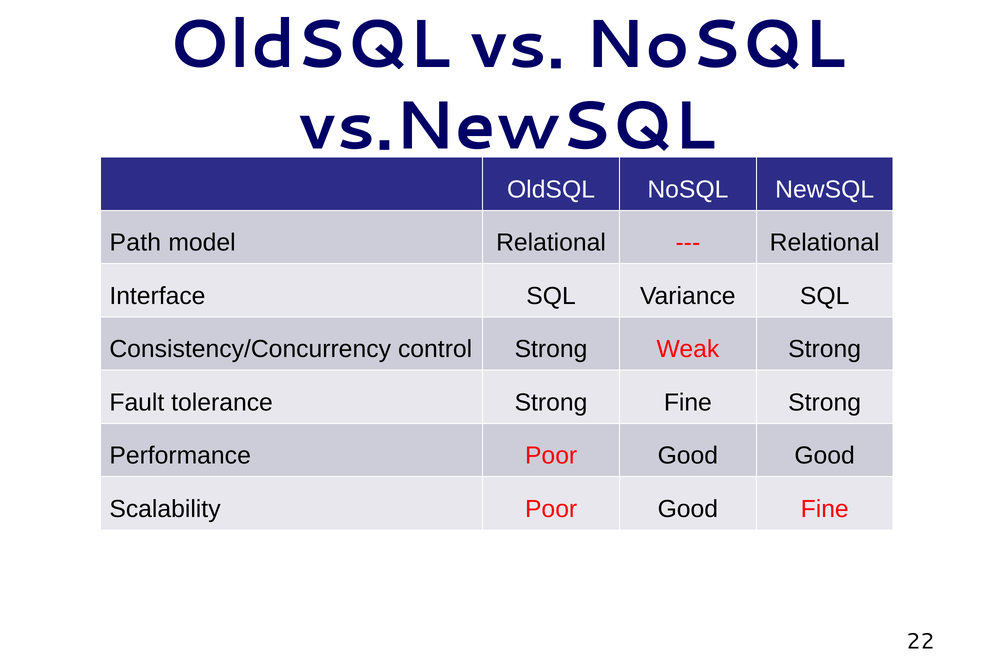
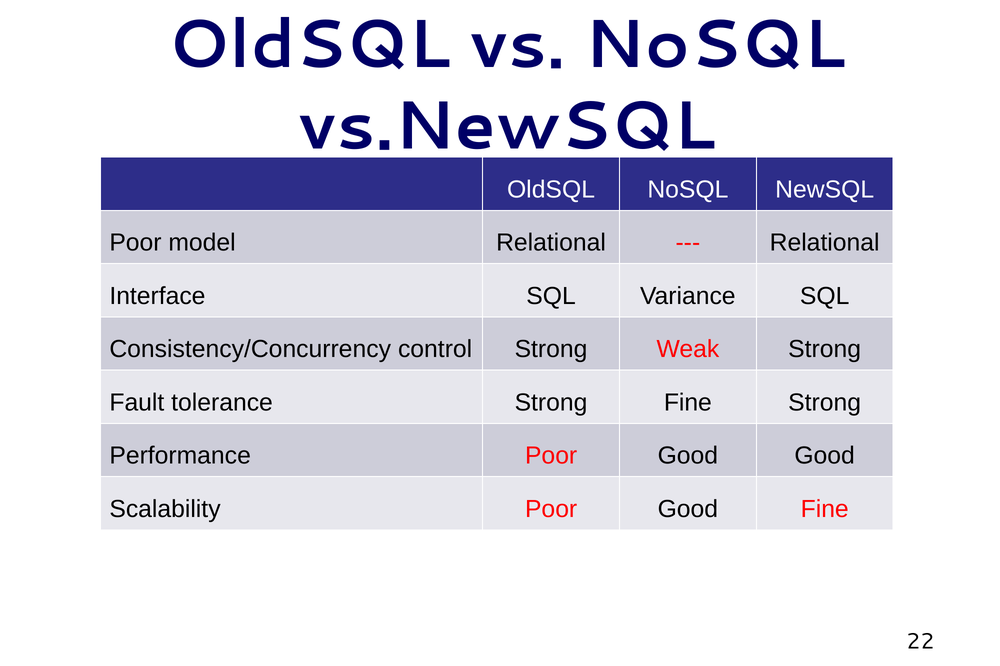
Path: Path -> Poor (135, 243)
